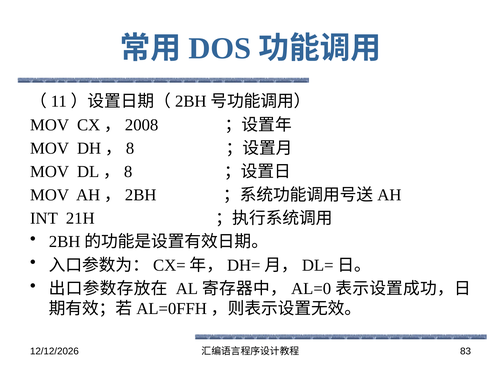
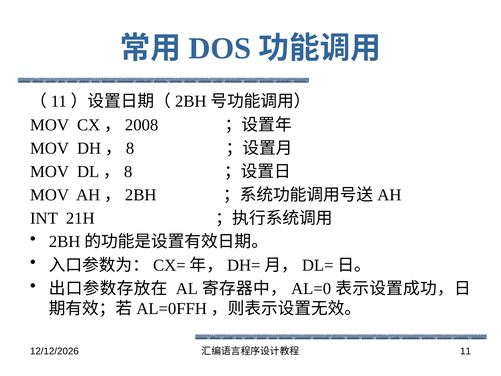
83: 83 -> 11 (466, 351)
